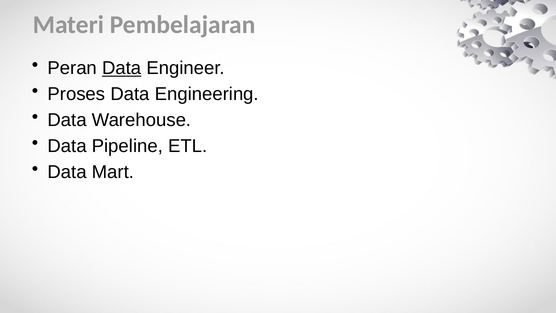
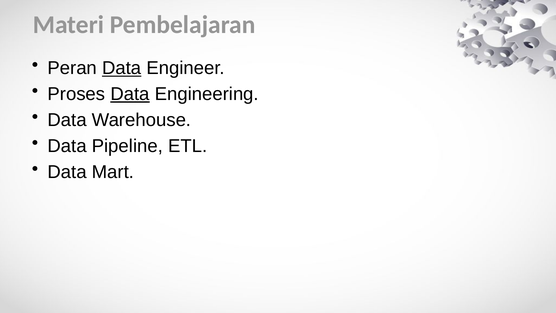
Data underline: none -> present (130, 94)
